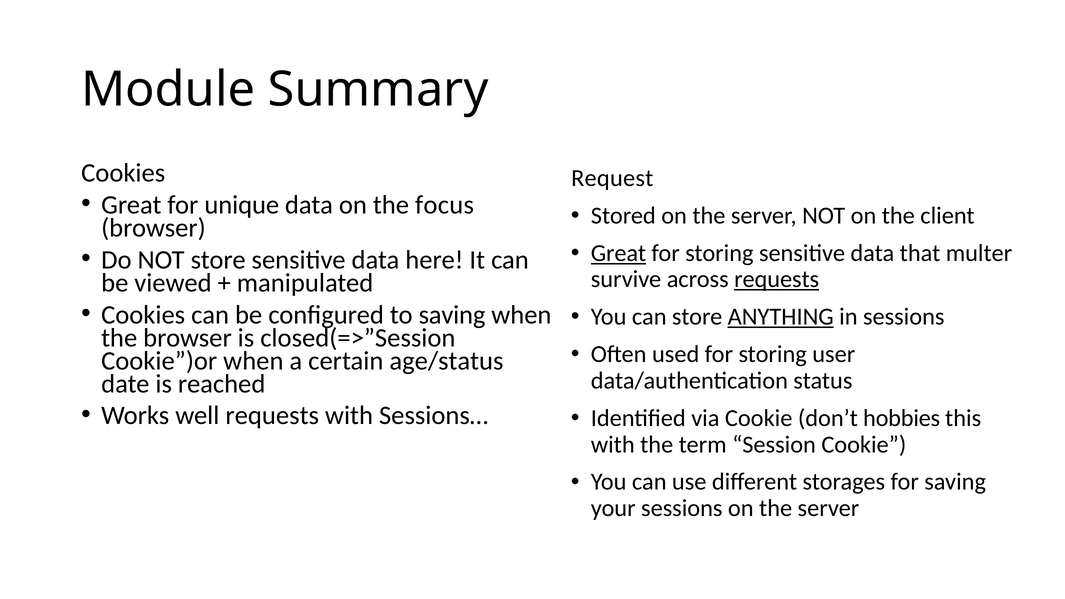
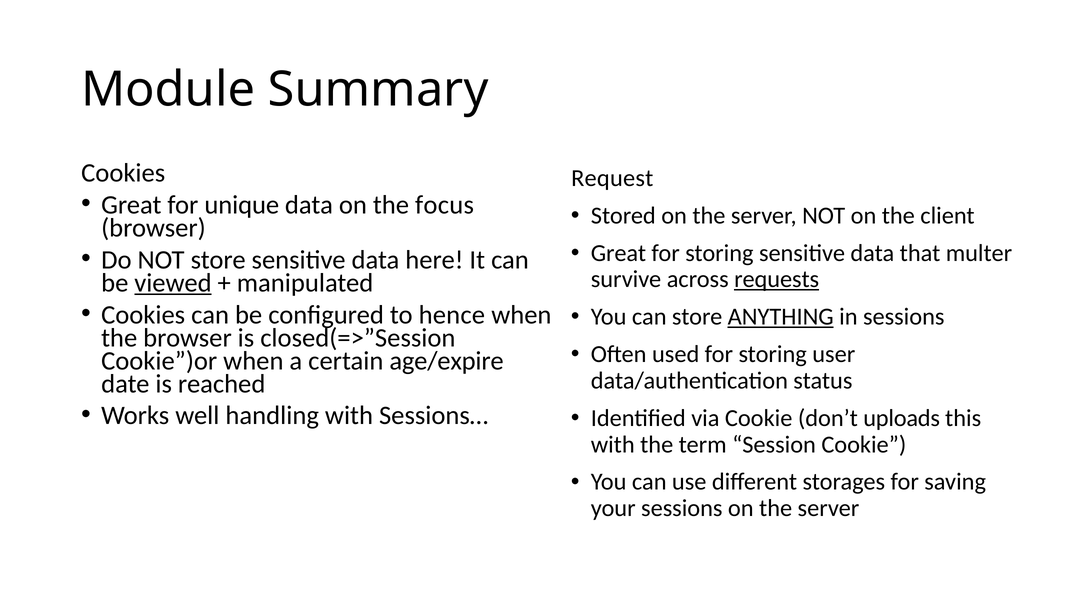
Great underline: present -> none (618, 253)
viewed underline: none -> present (173, 283)
to saving: saving -> hence (452, 315)
age/status: age/status -> age/expire (447, 361)
well requests: requests -> handling (272, 416)
hobbies: hobbies -> uploads (902, 418)
